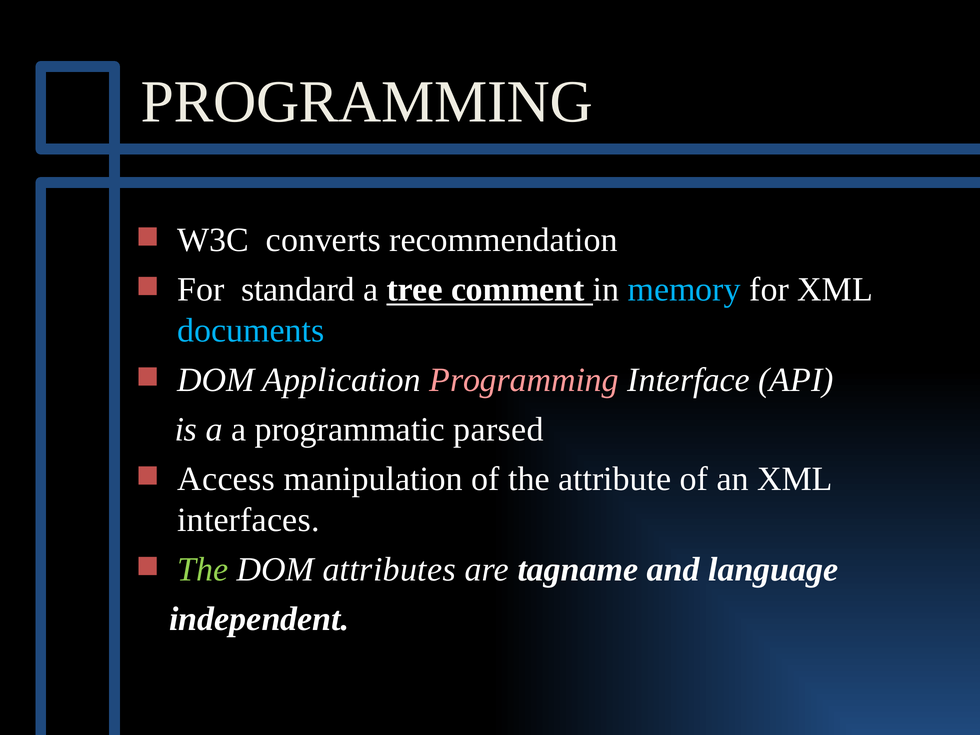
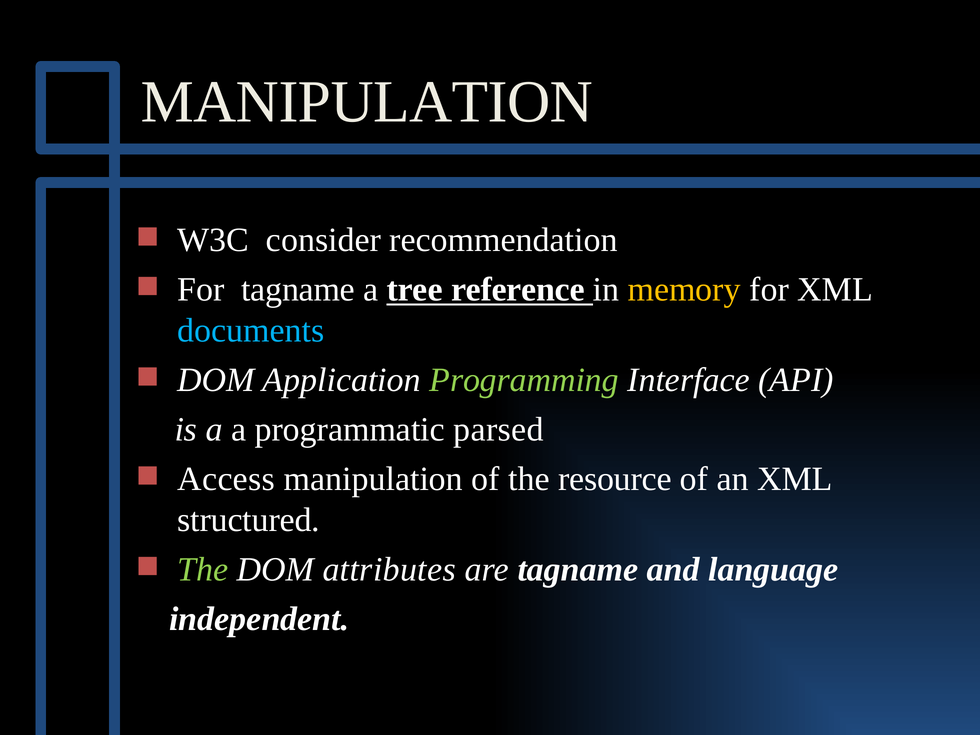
PROGRAMMING: PROGRAMMING -> MANIPULATION (367, 102)
converts: converts -> consider (323, 240)
For standard: standard -> tagname (298, 290)
comment: comment -> reference (518, 290)
memory colour: light blue -> yellow (684, 290)
Programming colour: pink -> light green (524, 380)
attribute: attribute -> resource (615, 479)
interfaces: interfaces -> structured (249, 520)
